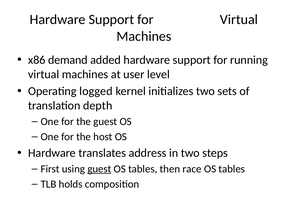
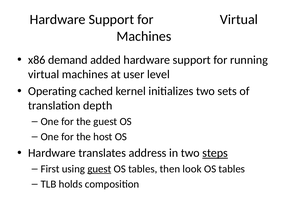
logged: logged -> cached (96, 91)
steps underline: none -> present (215, 153)
race: race -> look (192, 169)
